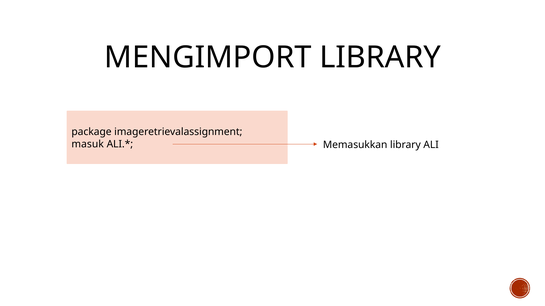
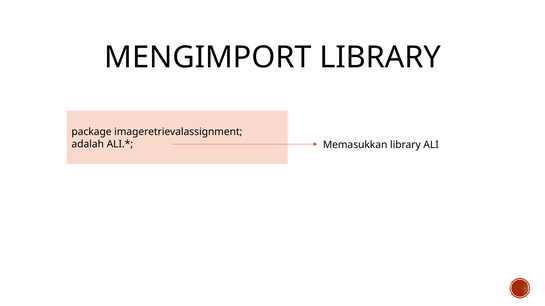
masuk: masuk -> adalah (88, 144)
